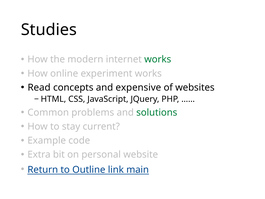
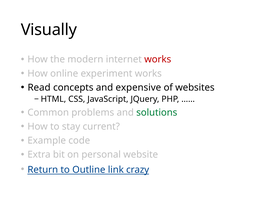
Studies: Studies -> Visually (49, 30)
works colour: green -> red (158, 59)
main: main -> crazy (138, 170)
